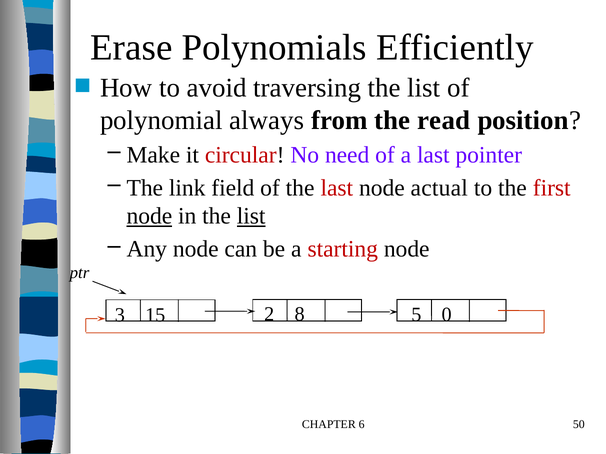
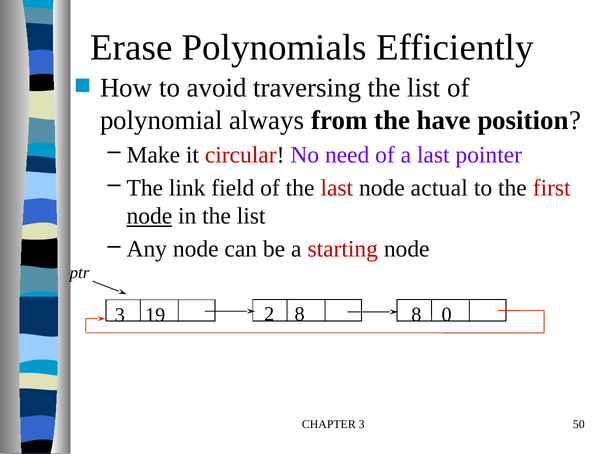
read: read -> have (444, 120)
list underline: present -> none (251, 216)
15: 15 -> 19 (155, 315)
8 5: 5 -> 8 (416, 315)
CHAPTER 6: 6 -> 3 (362, 425)
